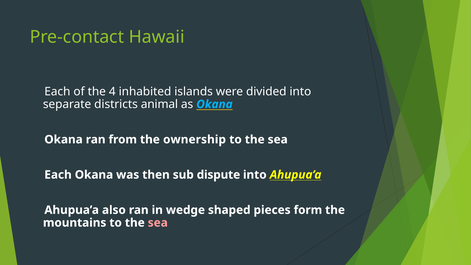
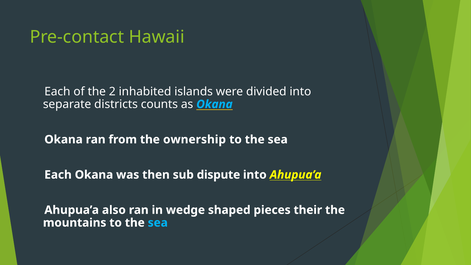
4: 4 -> 2 (112, 92)
animal: animal -> counts (159, 104)
form: form -> their (308, 210)
sea colour: pink -> light blue (158, 223)
